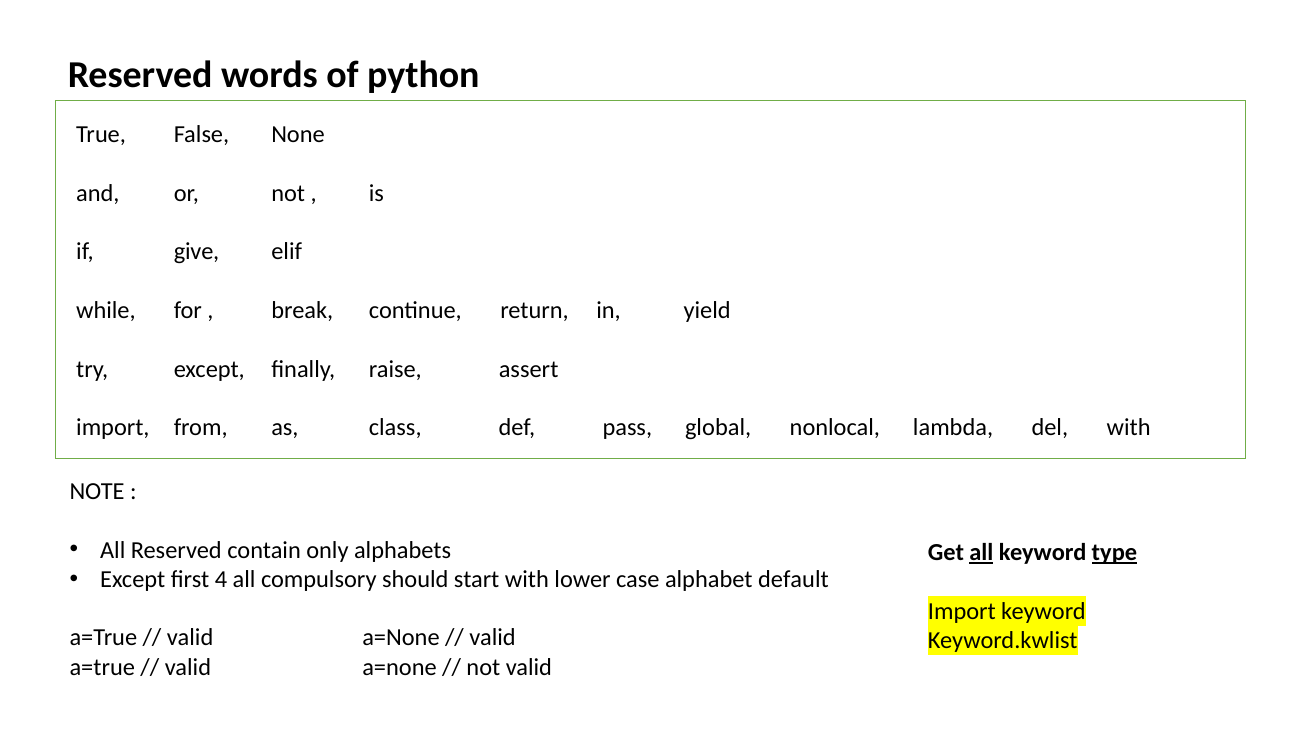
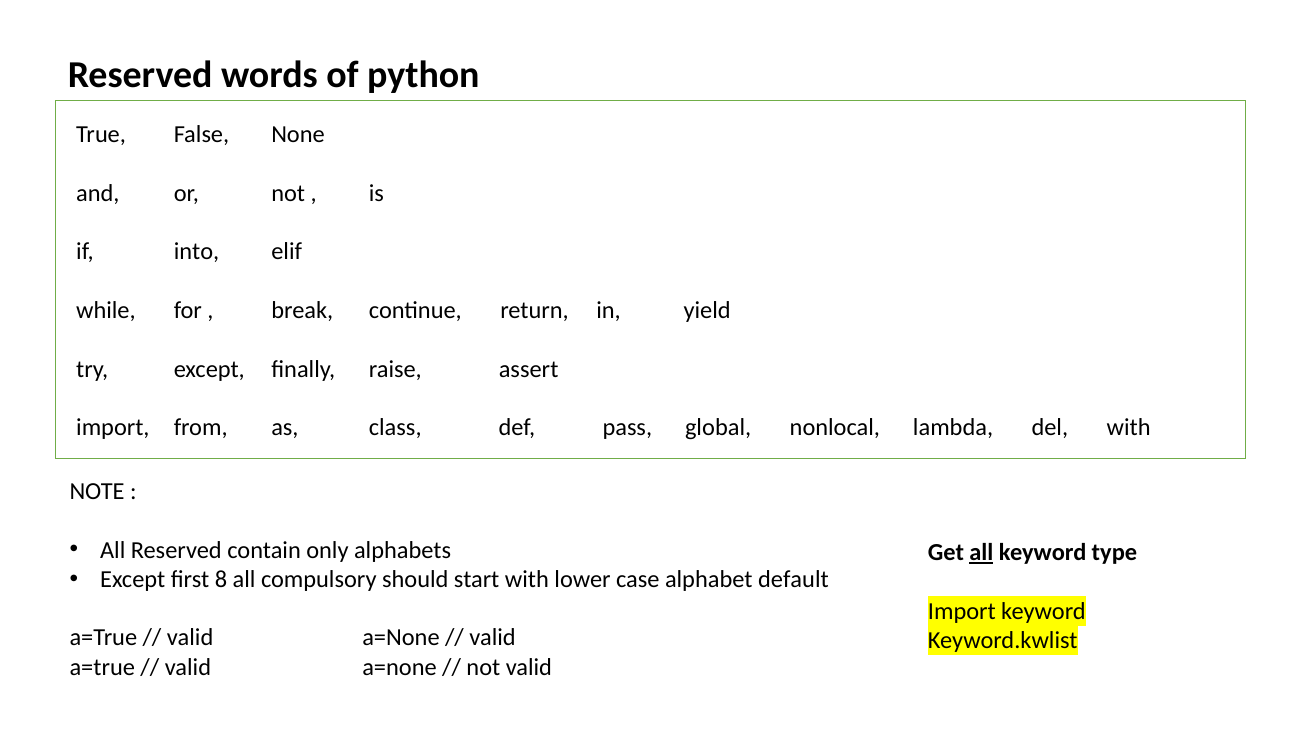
give: give -> into (196, 252)
type underline: present -> none (1114, 552)
4: 4 -> 8 (221, 579)
